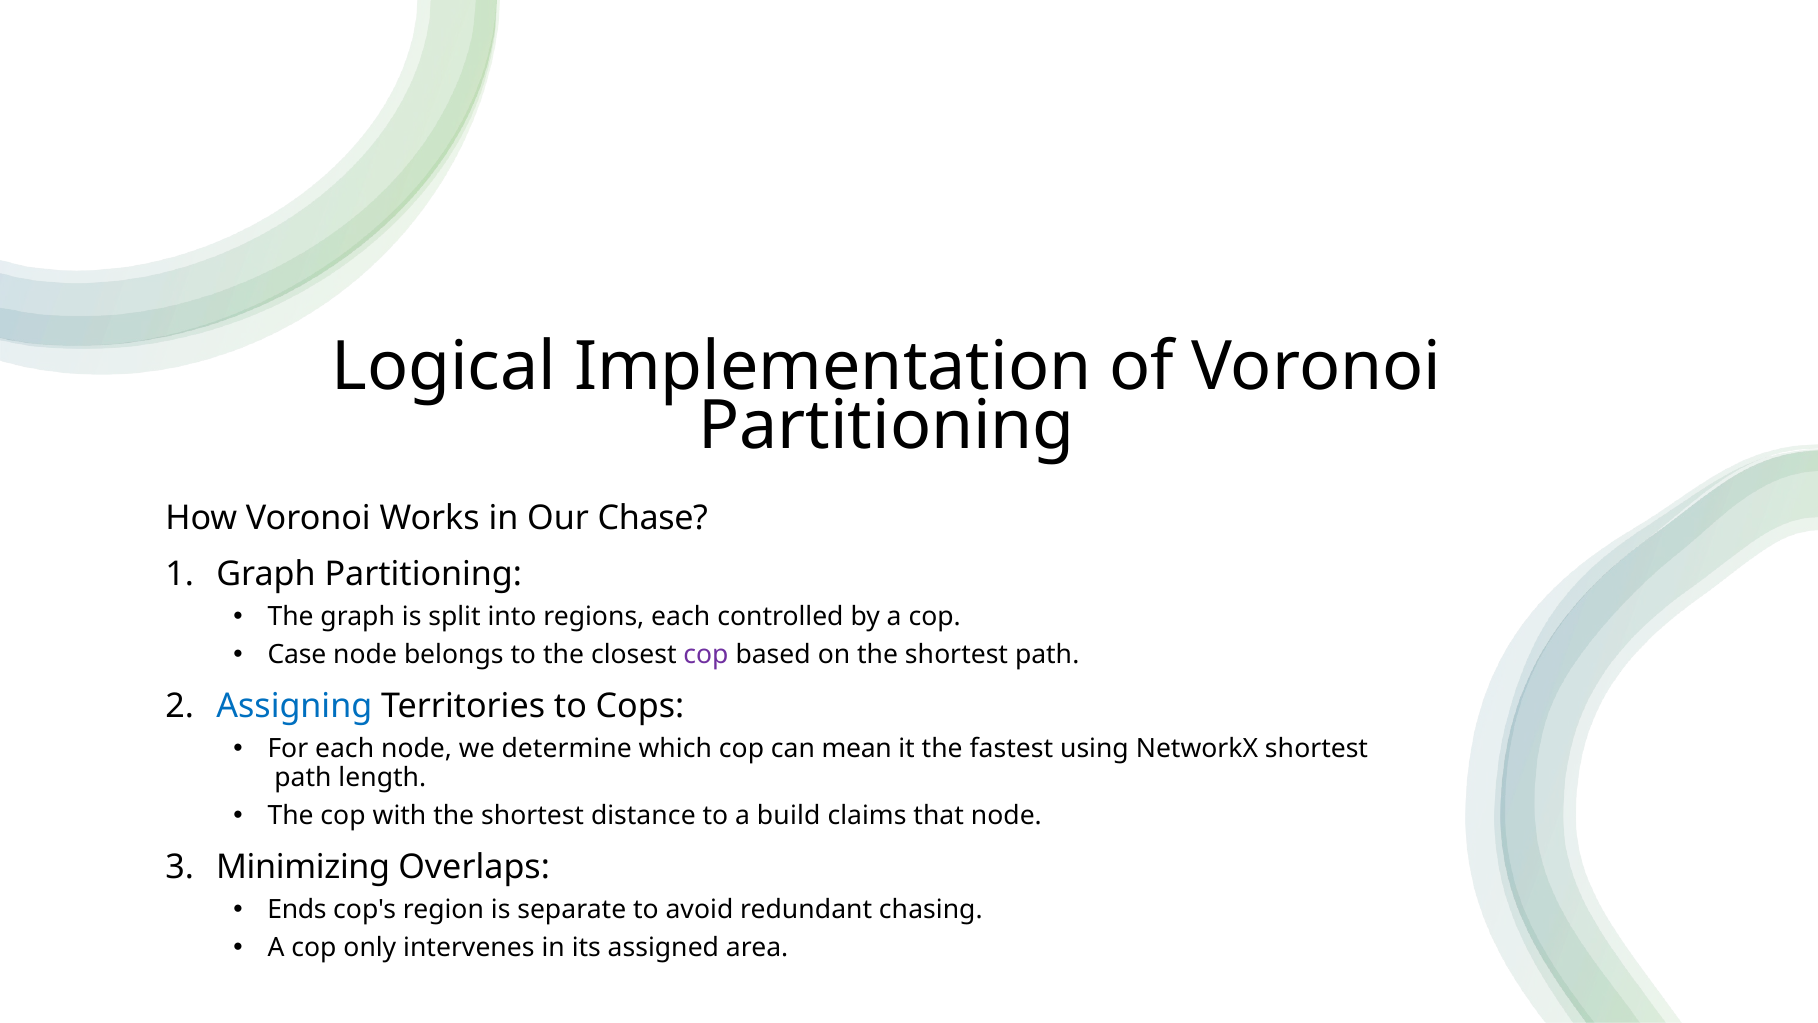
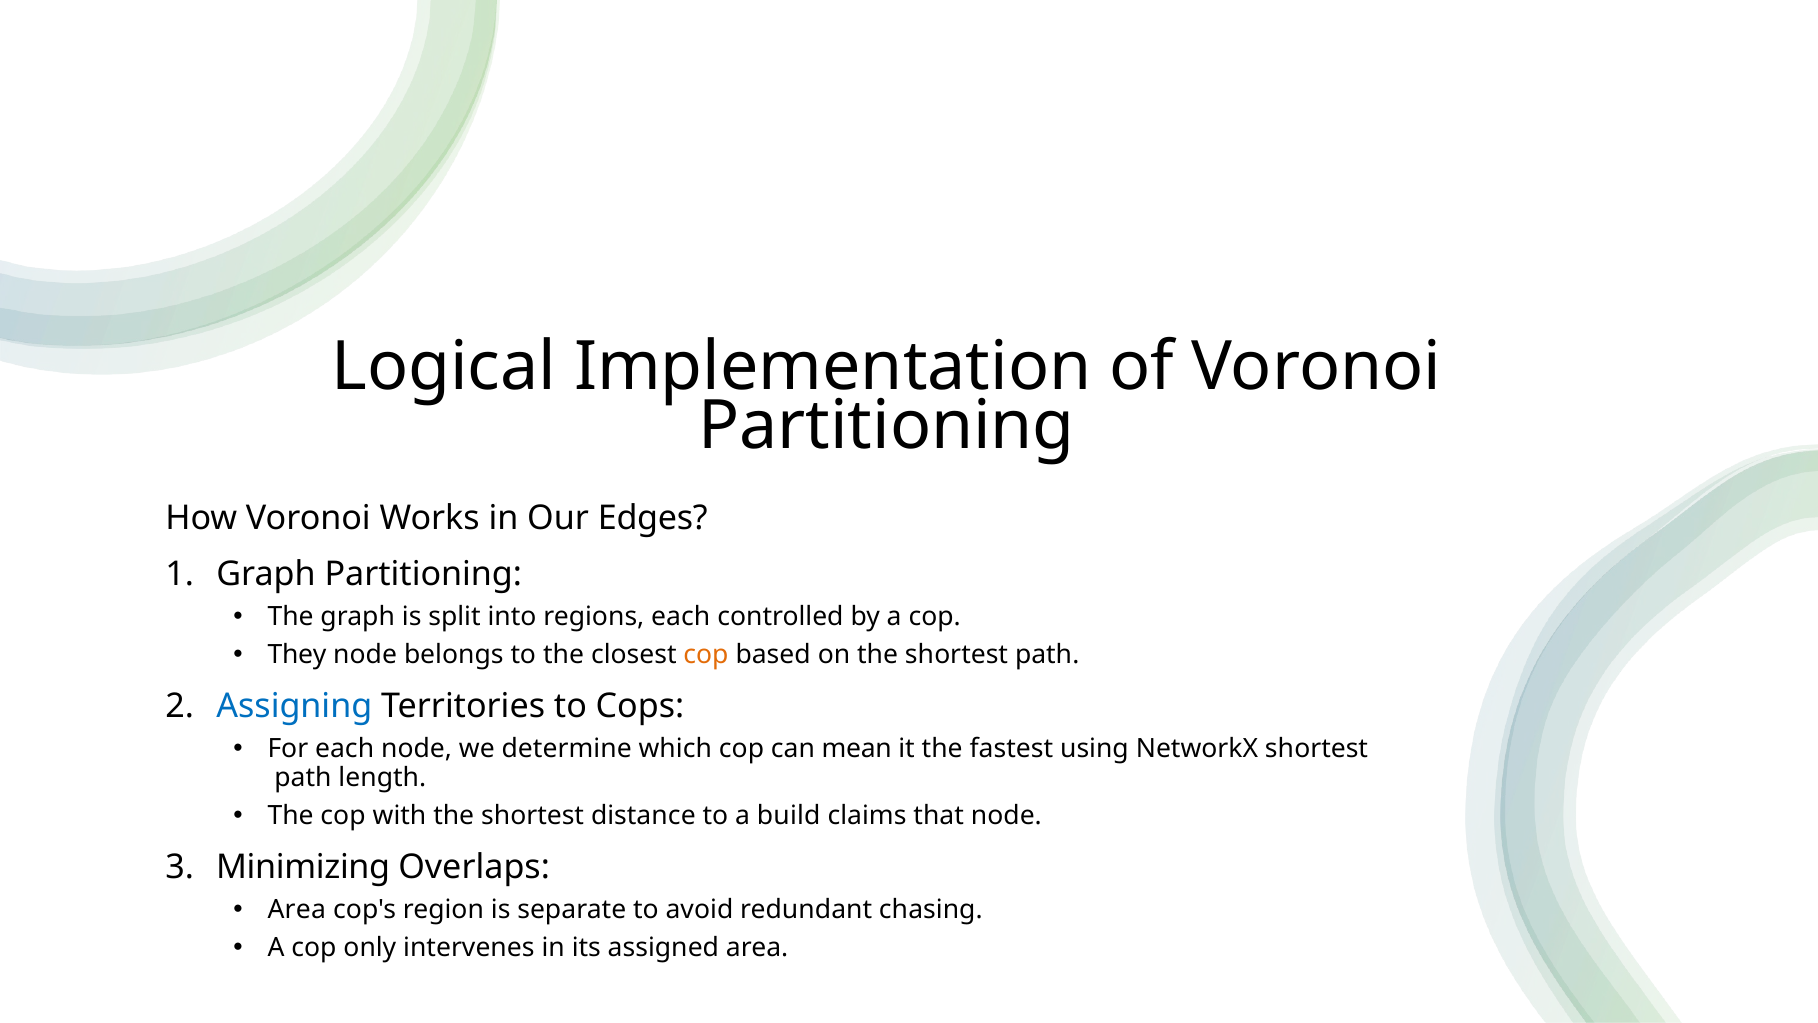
Chase: Chase -> Edges (653, 518)
Case: Case -> They (297, 655)
cop colour: purple -> orange (706, 655)
Ends: Ends -> Area (297, 909)
